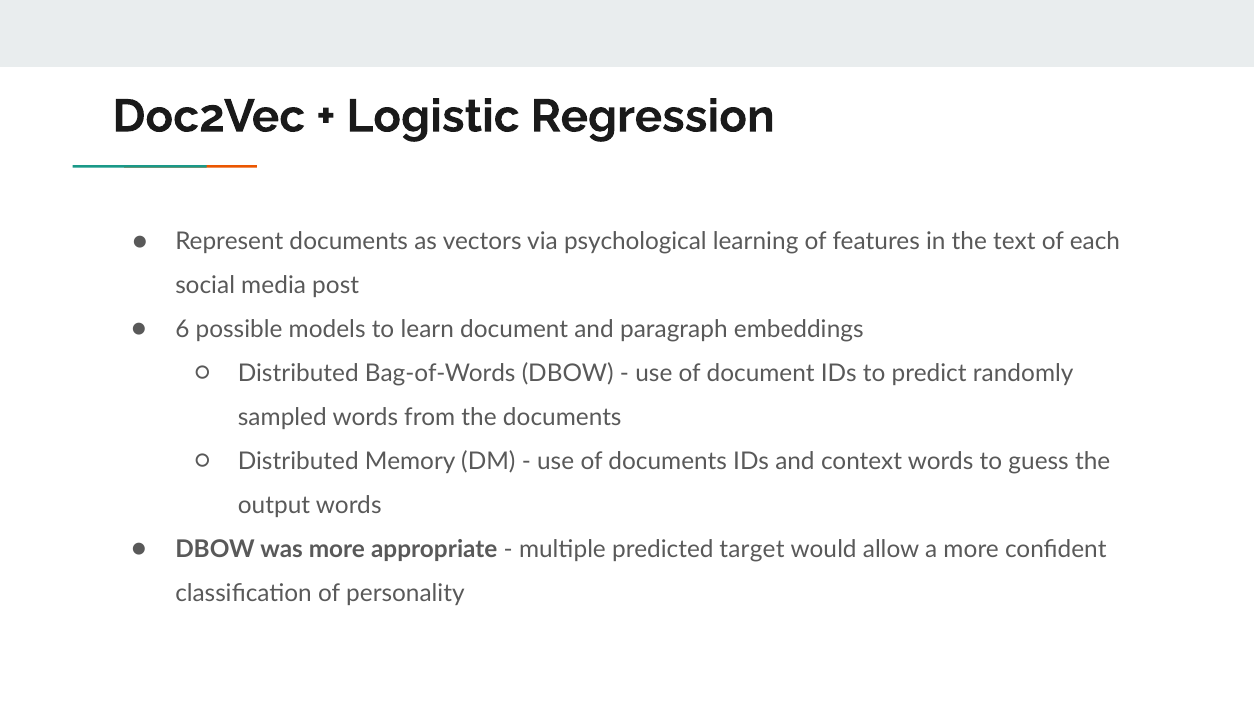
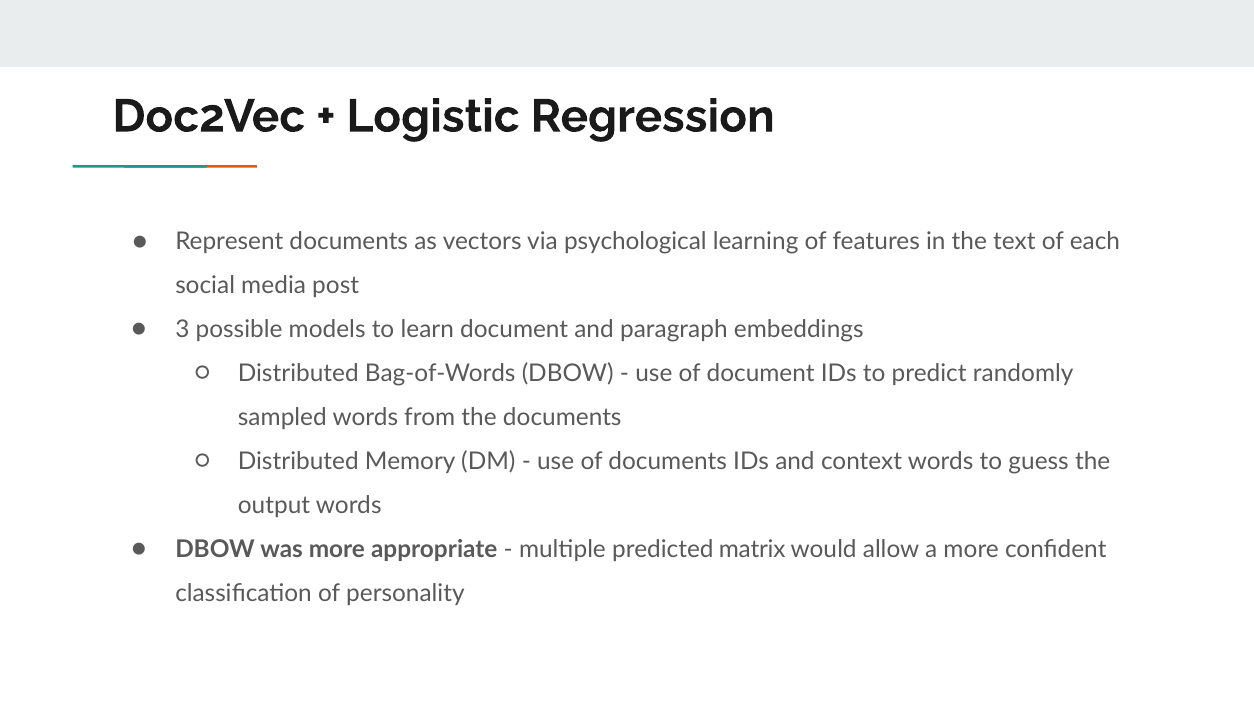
6: 6 -> 3 (182, 329)
target: target -> matrix (752, 549)
